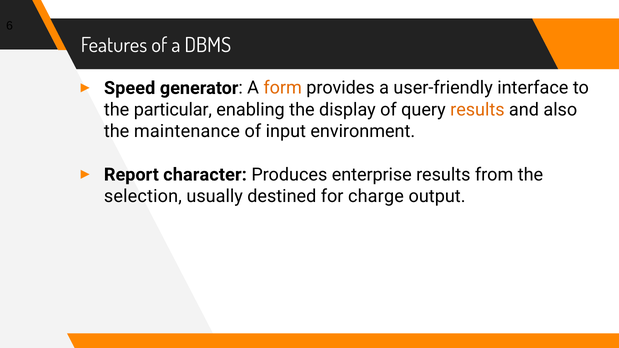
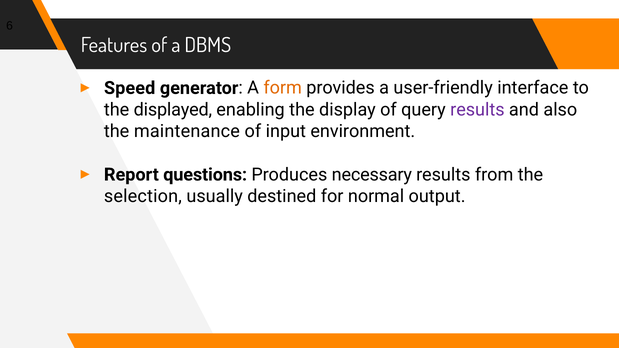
particular: particular -> displayed (173, 110)
results colour: orange -> purple (477, 110)
character: character -> questions (205, 175)
enterprise: enterprise -> necessary (372, 175)
charge: charge -> normal (376, 196)
